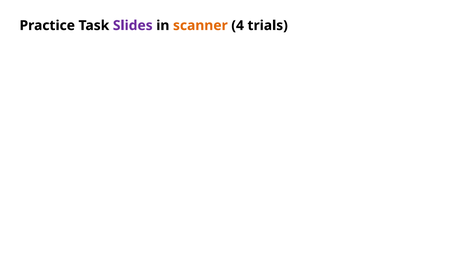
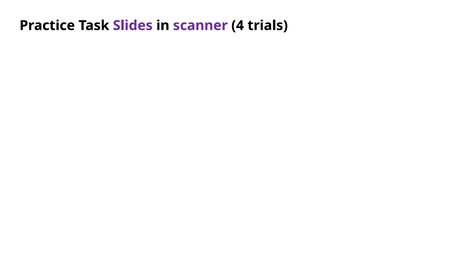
scanner colour: orange -> purple (200, 26)
